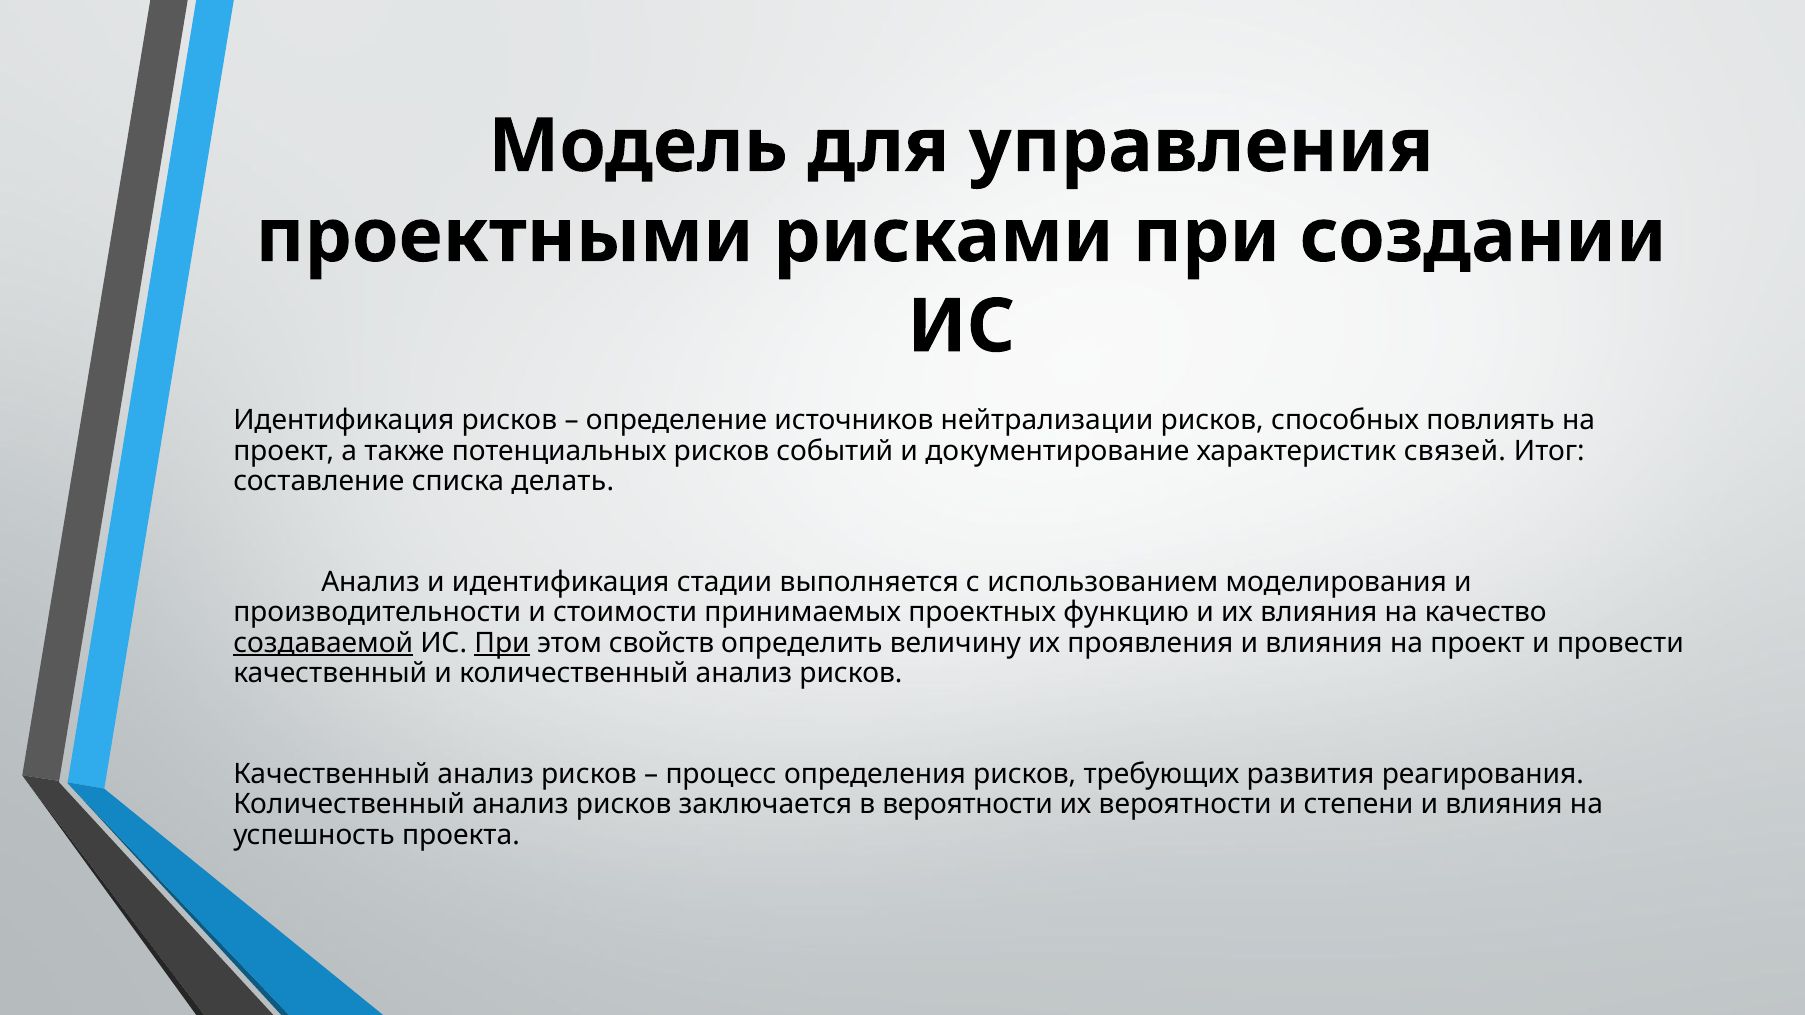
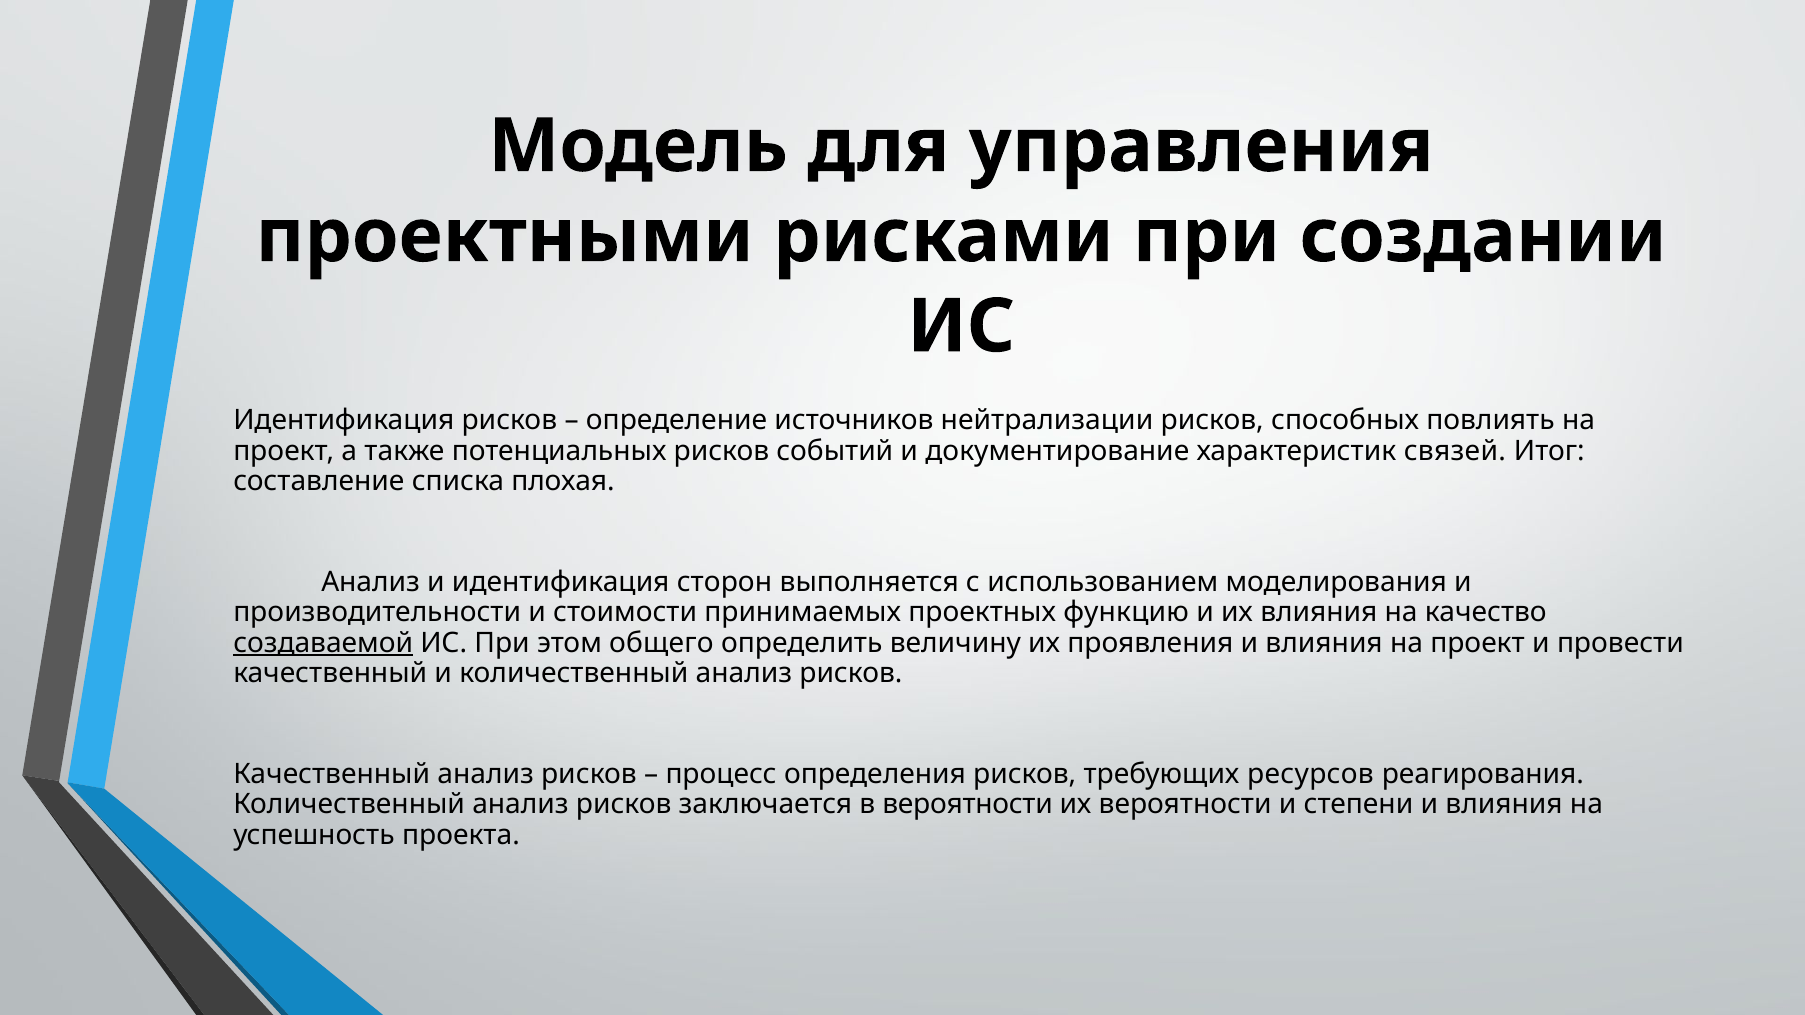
делать: делать -> плохая (563, 481)
стадии: стадии -> сторон (724, 582)
При underline: present -> none (502, 643)
свойств: свойств -> общего (661, 643)
развития: развития -> ресурсов (1311, 774)
